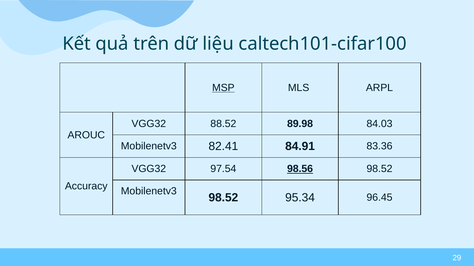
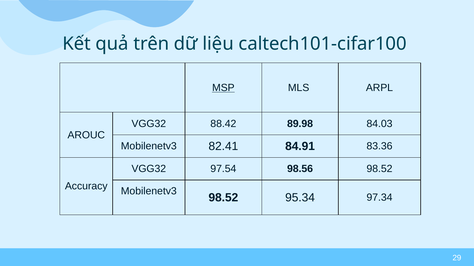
88.52: 88.52 -> 88.42 (223, 124)
98.56 underline: present -> none (300, 169)
96.45: 96.45 -> 97.34 (379, 198)
